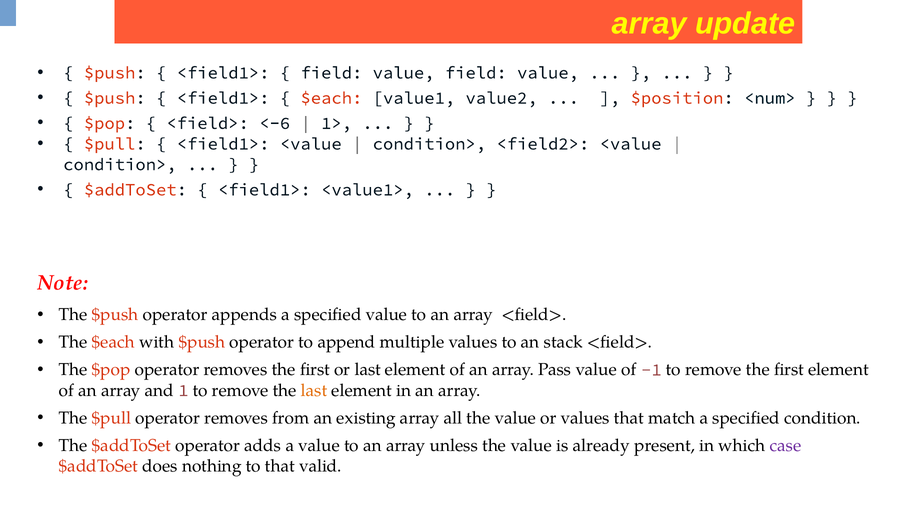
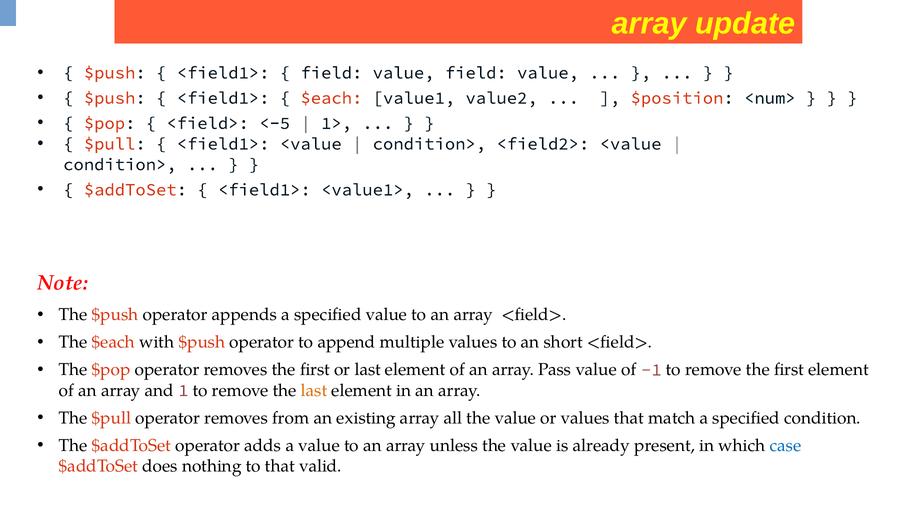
<-6: <-6 -> <-5 (275, 123)
stack: stack -> short (563, 342)
case colour: purple -> blue (786, 445)
